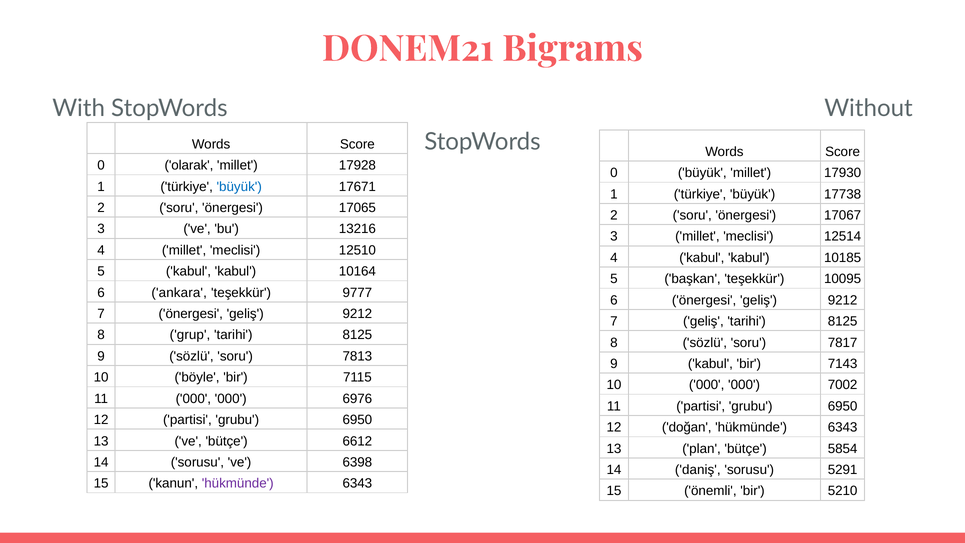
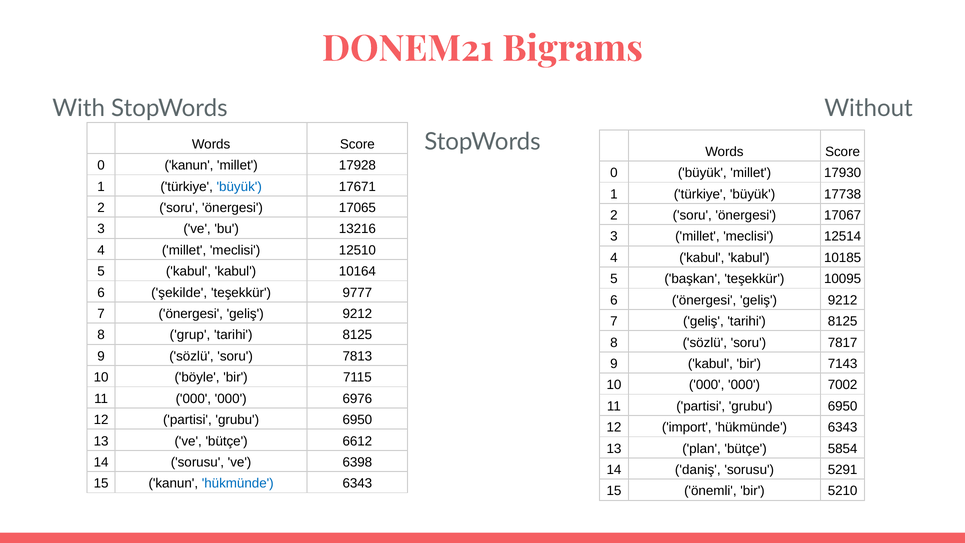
0 olarak: olarak -> kanun (189, 165)
ankara: ankara -> şekilde (179, 293)
doğan: doğan -> import (687, 427)
hükmünde colour: purple -> blue (238, 483)
